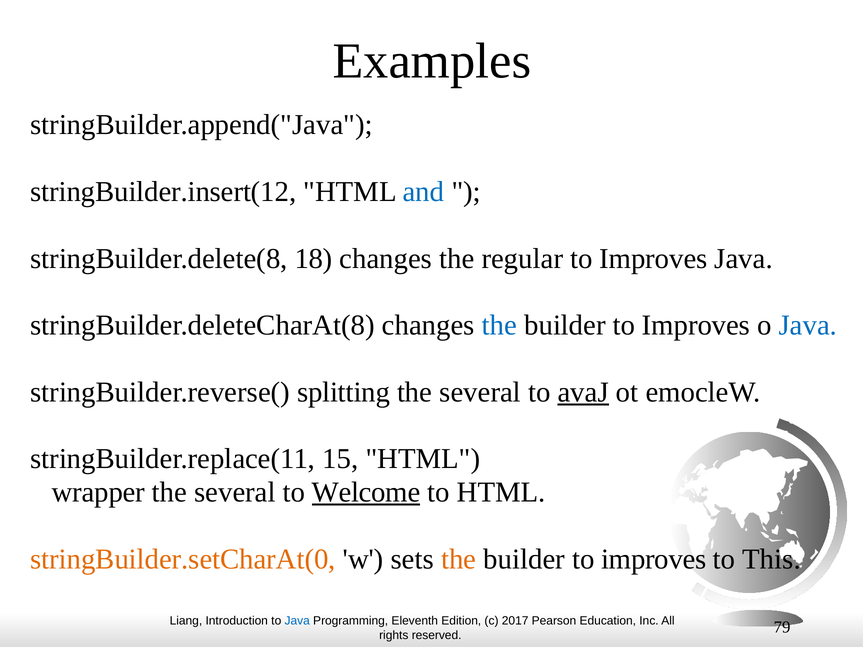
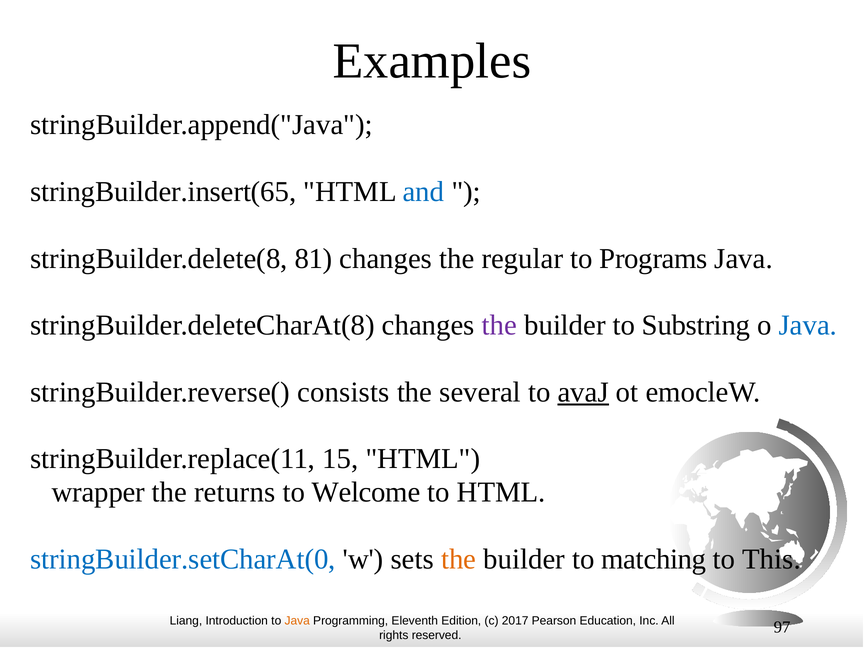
stringBuilder.insert(12: stringBuilder.insert(12 -> stringBuilder.insert(65 (163, 192)
18: 18 -> 81 (314, 259)
Improves: Improves -> Programs (654, 259)
the colour: blue -> purple (499, 325)
Improves: Improves -> Substring (696, 325)
splitting: splitting -> consists (343, 392)
several: several -> returns (235, 492)
Welcome underline: present -> none (366, 492)
stringBuilder.setCharAt(0 colour: orange -> blue (183, 559)
improves: improves -> matching (654, 559)
Java colour: blue -> orange (297, 621)
79: 79 -> 97 (782, 627)
